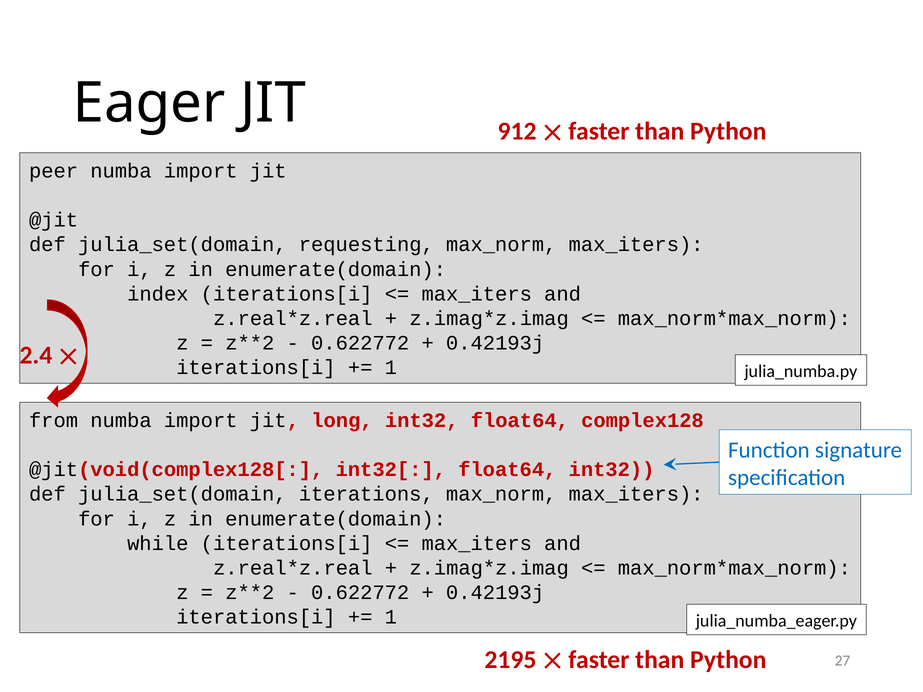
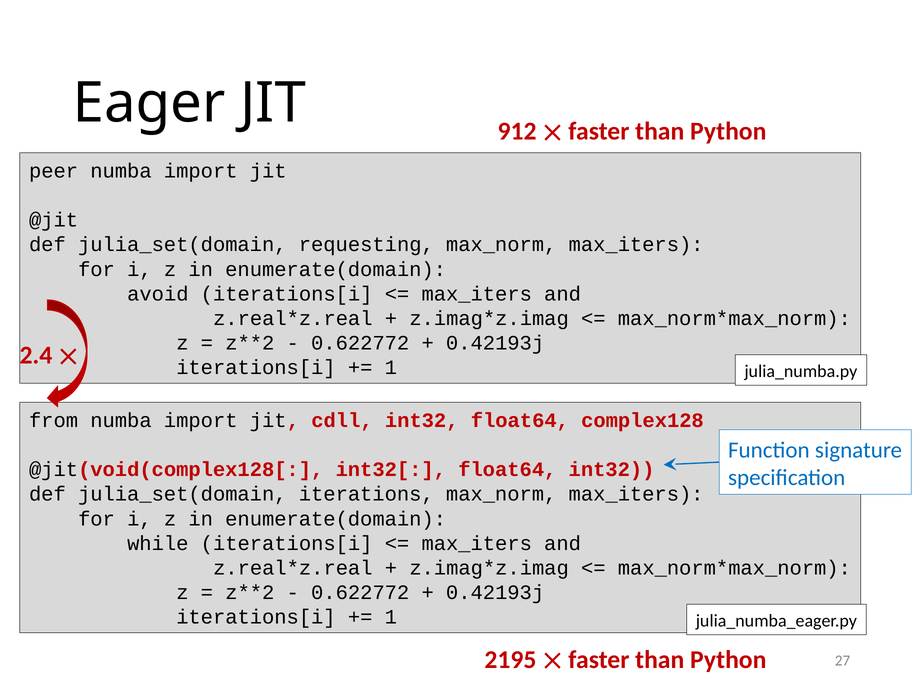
index: index -> avoid (158, 294)
long: long -> cdll (342, 421)
